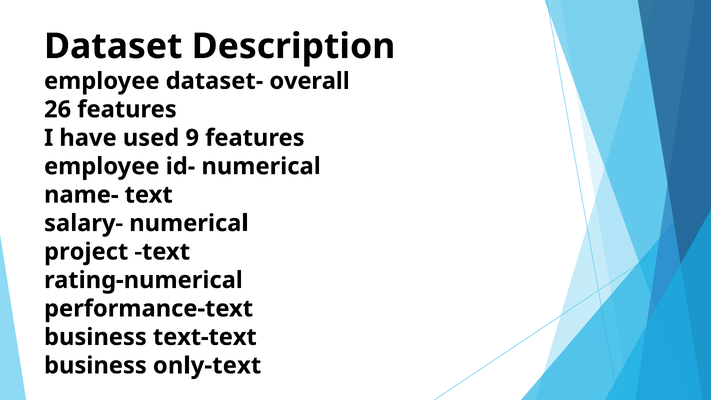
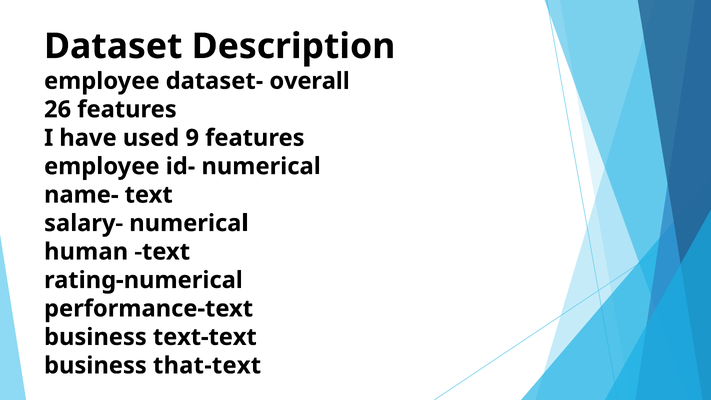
project: project -> human (86, 252)
only-text: only-text -> that-text (207, 365)
